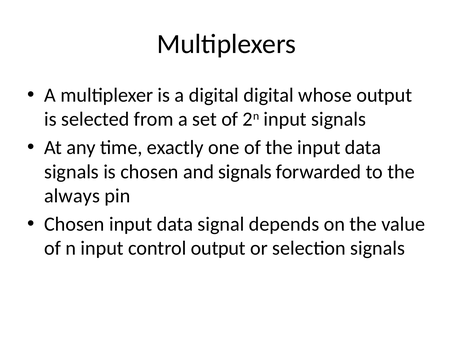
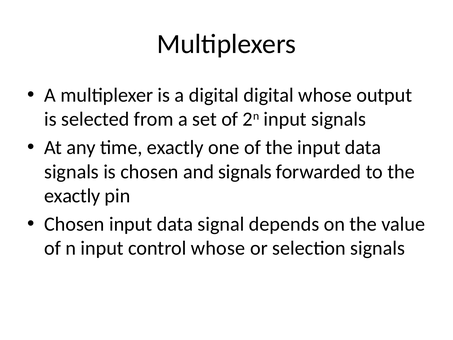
always: always -> exactly (72, 196)
control output: output -> whose (218, 248)
